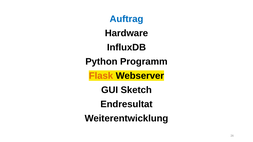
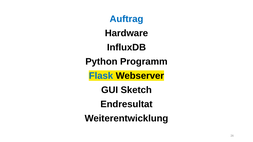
Flask colour: orange -> blue (101, 76)
